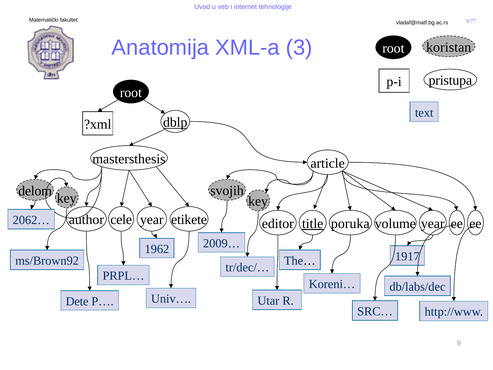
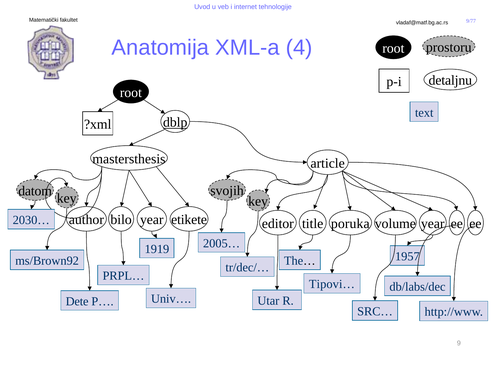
3: 3 -> 4 (299, 48)
koristan: koristan -> prostoru (449, 47)
pristupa: pristupa -> detaljnu (450, 80)
delom: delom -> datom (35, 191)
cele: cele -> bilo (121, 220)
title underline: present -> none (313, 223)
2062…: 2062… -> 2030… (31, 220)
2009…: 2009… -> 2005… (222, 243)
1962: 1962 -> 1919 (157, 249)
1917: 1917 -> 1957 (407, 256)
Koreni…: Koreni… -> Tipovi… (332, 284)
